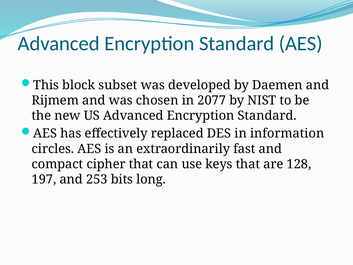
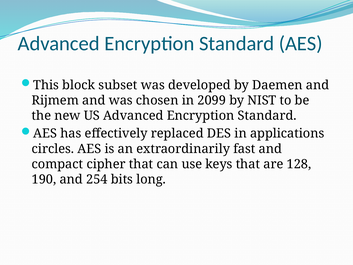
2077: 2077 -> 2099 (212, 100)
information: information -> applications (287, 133)
197: 197 -> 190 (44, 179)
253: 253 -> 254 (97, 179)
